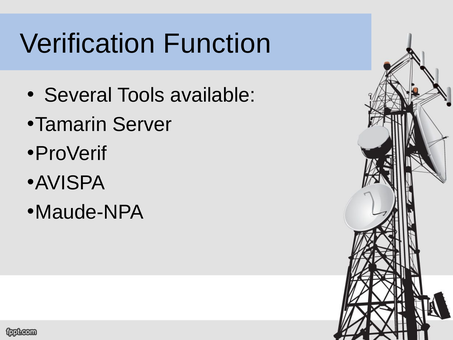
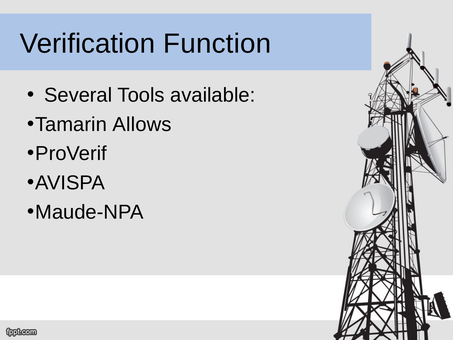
Server: Server -> Allows (142, 124)
